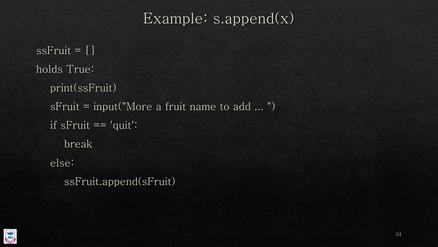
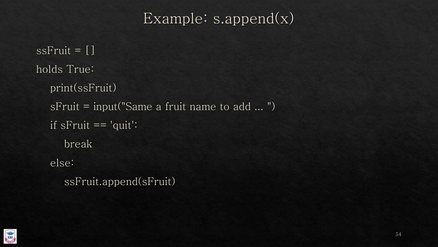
input("More: input("More -> input("Same (123, 106)
